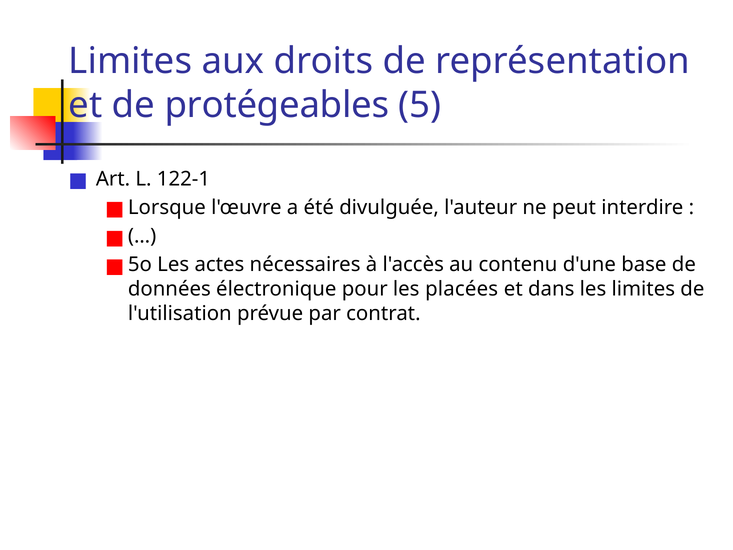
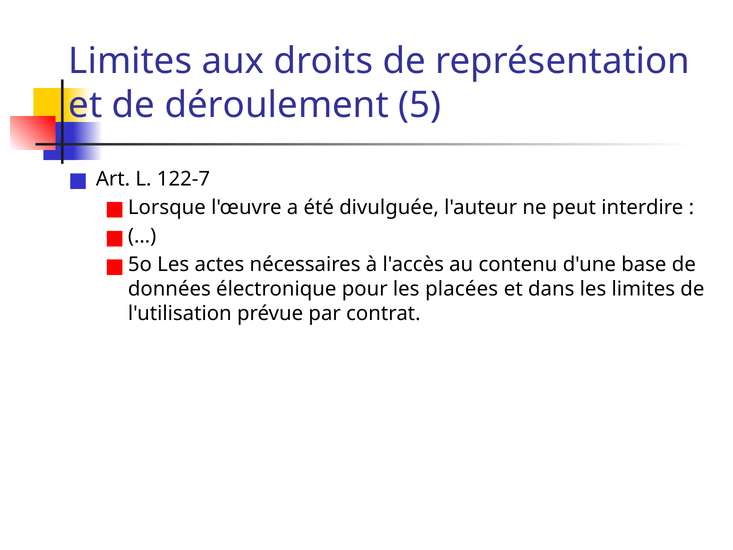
protégeables: protégeables -> déroulement (277, 105)
122-1: 122-1 -> 122-7 (183, 179)
